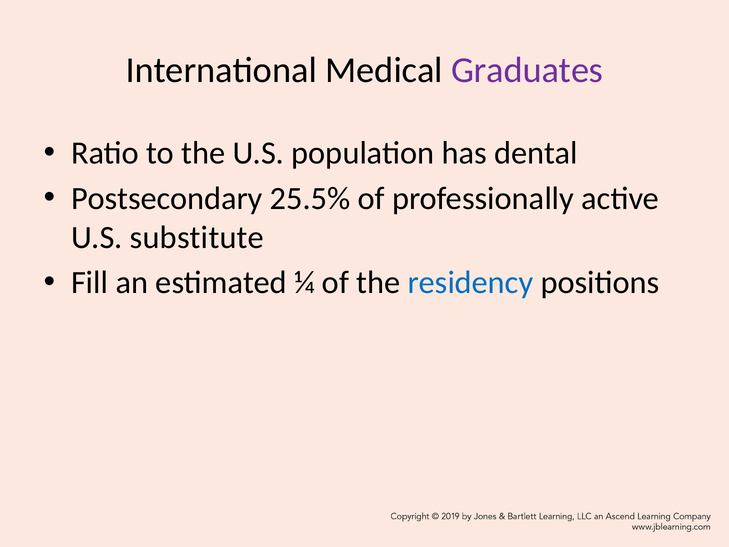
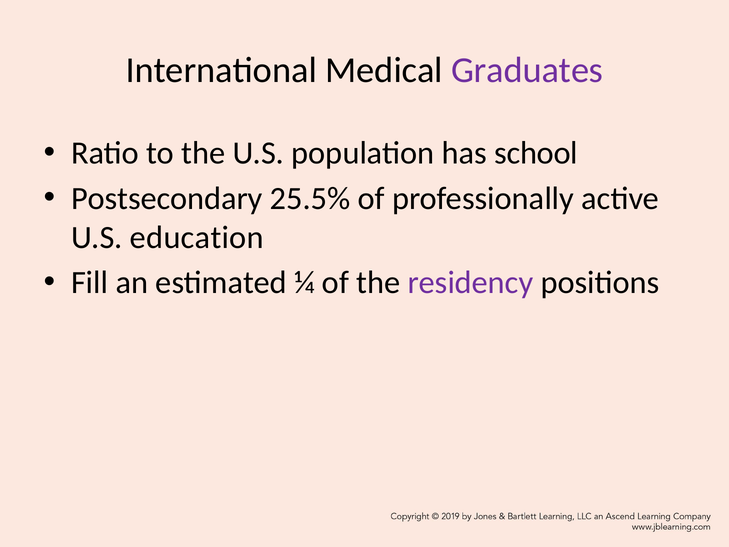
dental: dental -> school (536, 153)
substitute: substitute -> education (197, 237)
residency colour: blue -> purple (470, 283)
